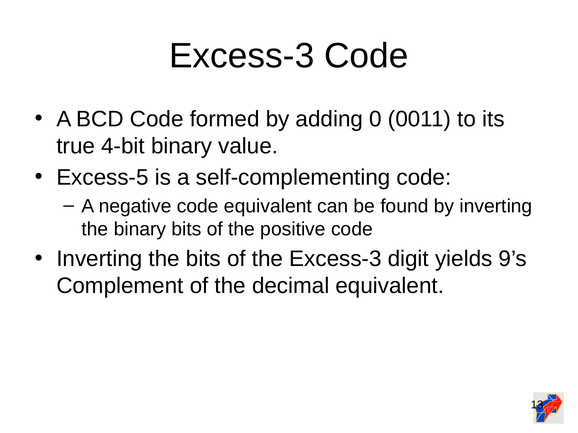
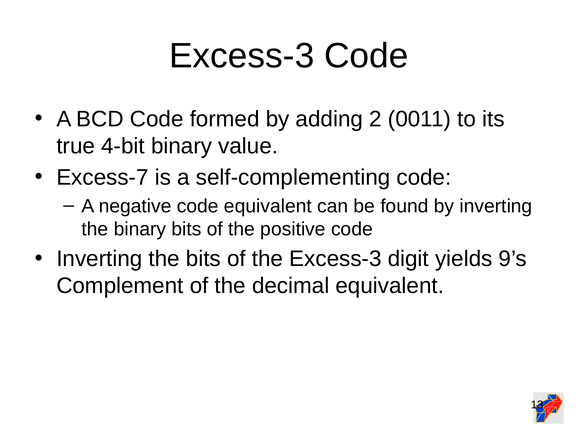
0: 0 -> 2 (375, 119)
Excess-5: Excess-5 -> Excess-7 (102, 178)
